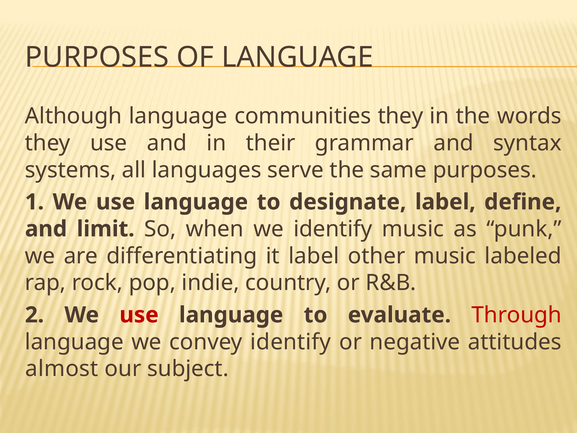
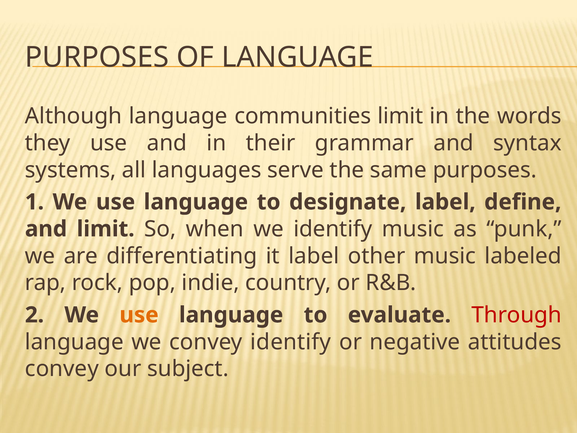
communities they: they -> limit (400, 116)
use colour: red -> orange (139, 315)
almost: almost -> convey (62, 369)
